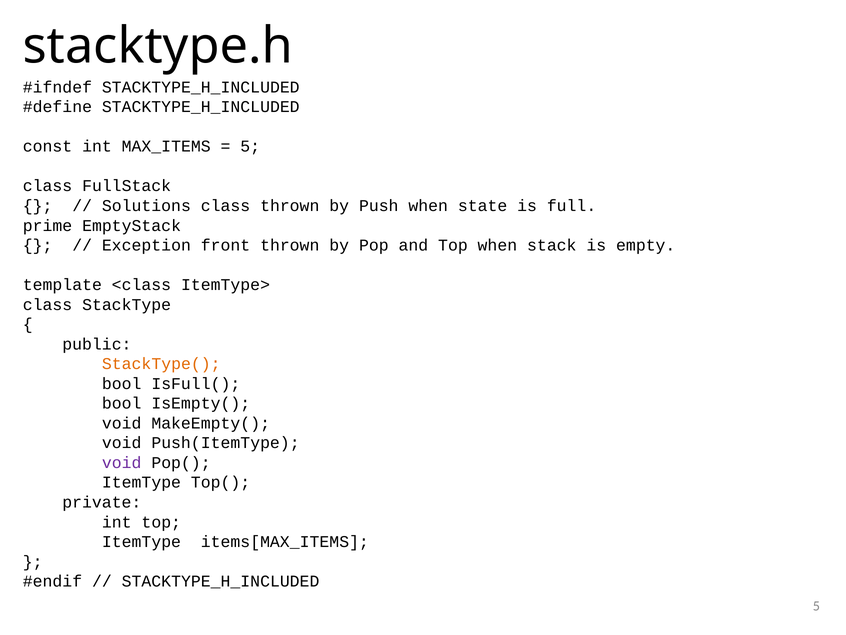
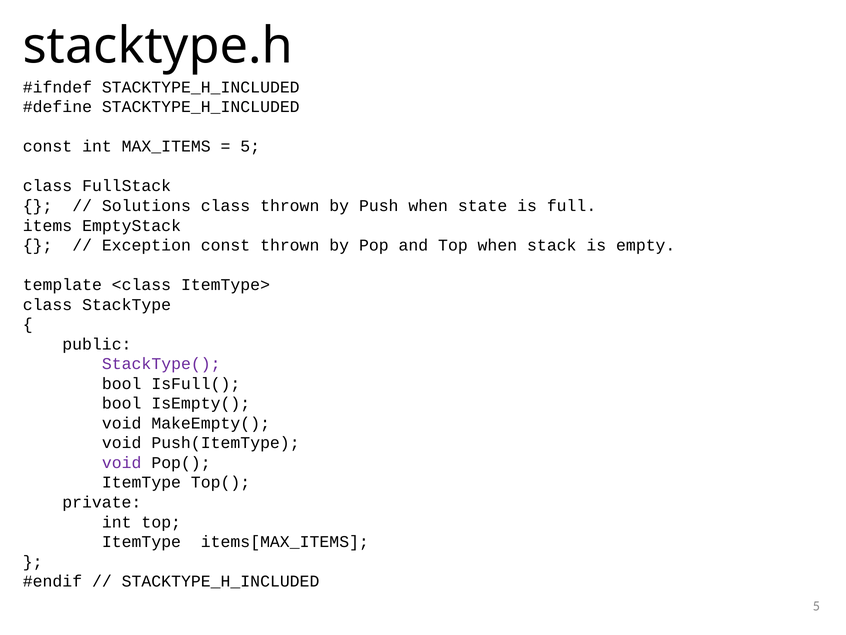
prime: prime -> items (48, 225)
Exception front: front -> const (225, 245)
StackType( colour: orange -> purple (161, 364)
